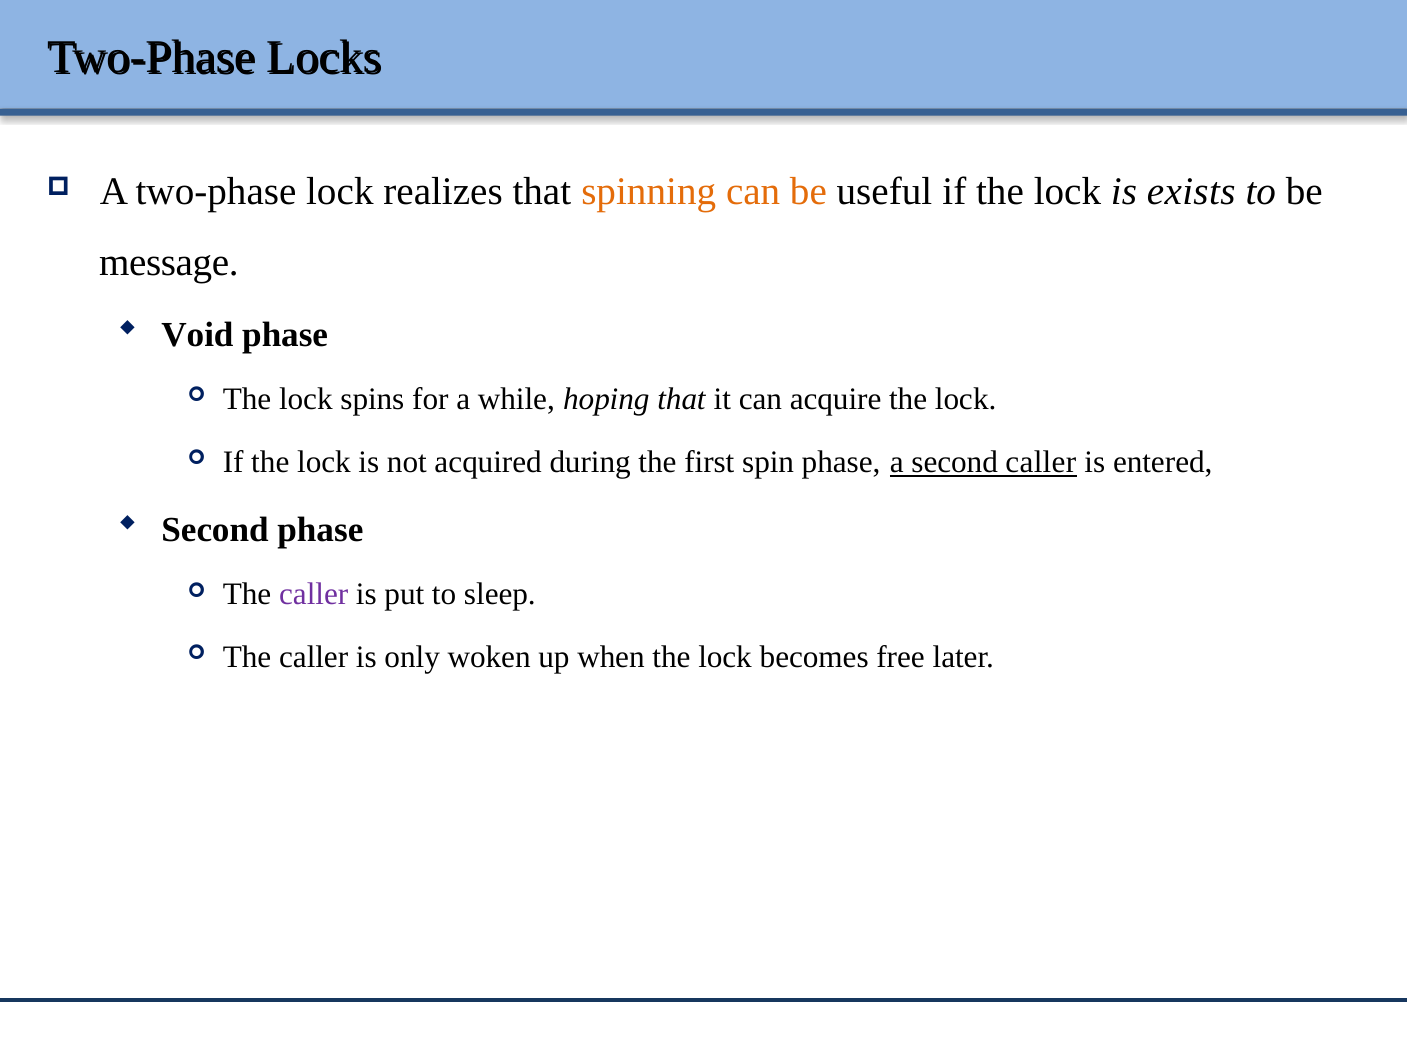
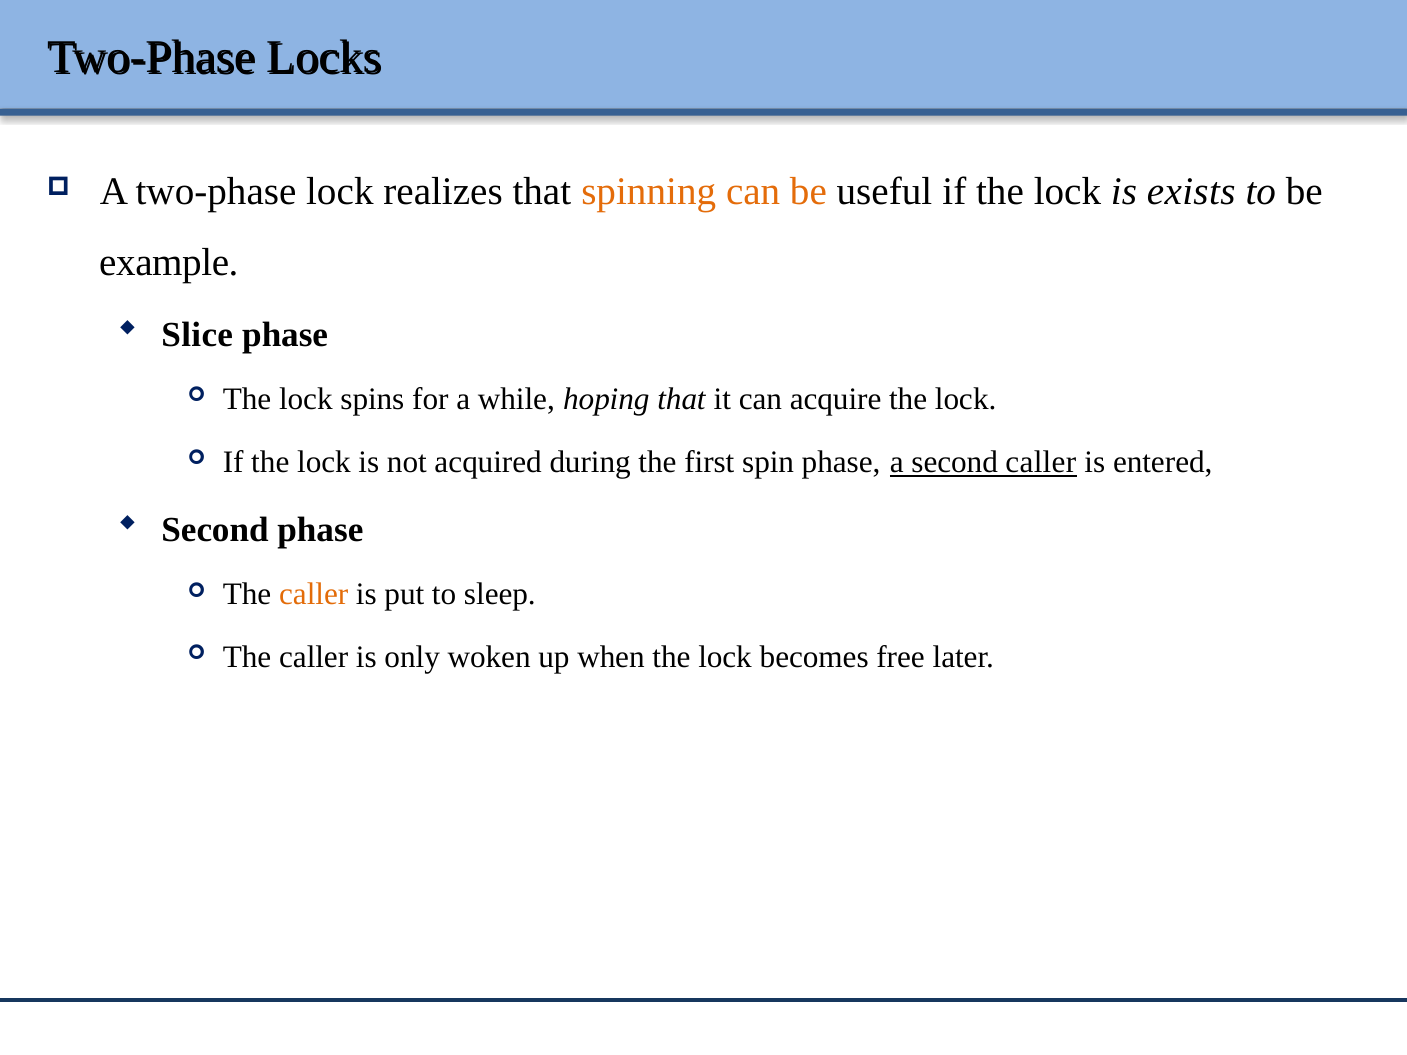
message: message -> example (169, 262)
Void: Void -> Slice (197, 335)
caller colour: purple -> orange (314, 595)
